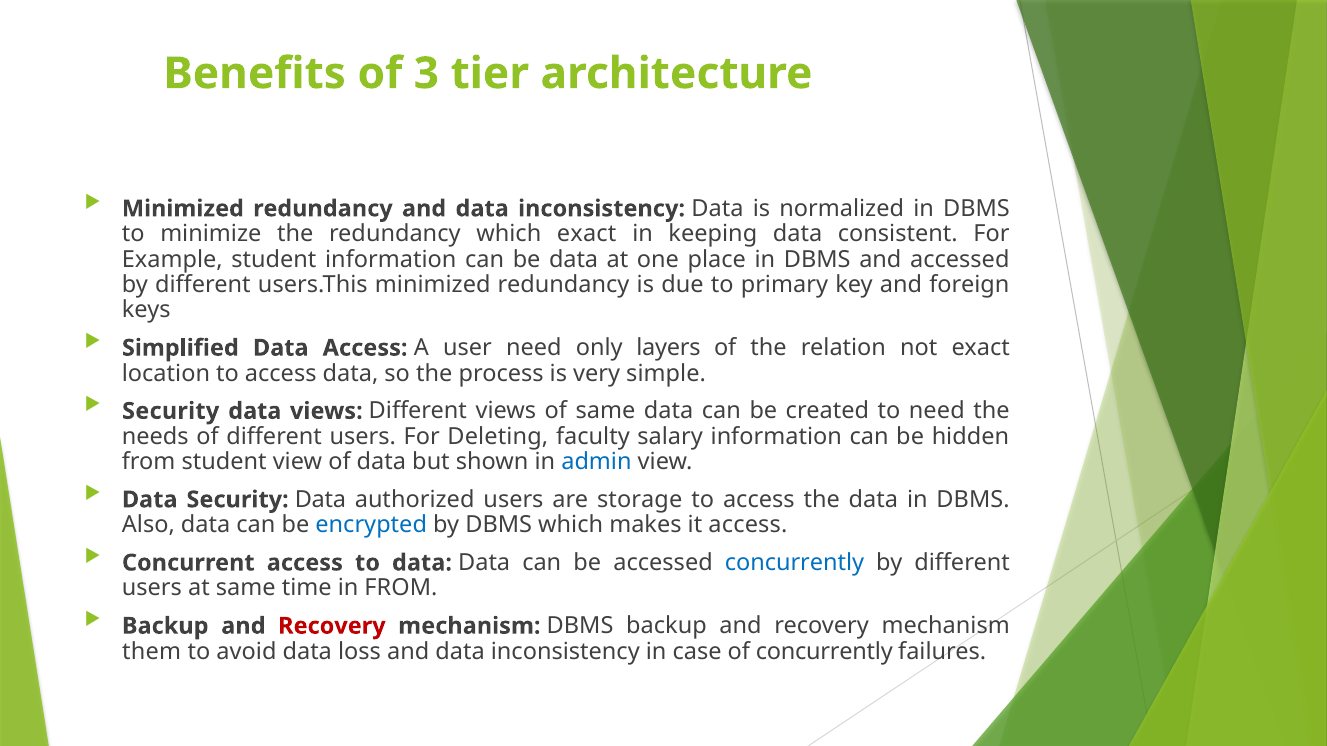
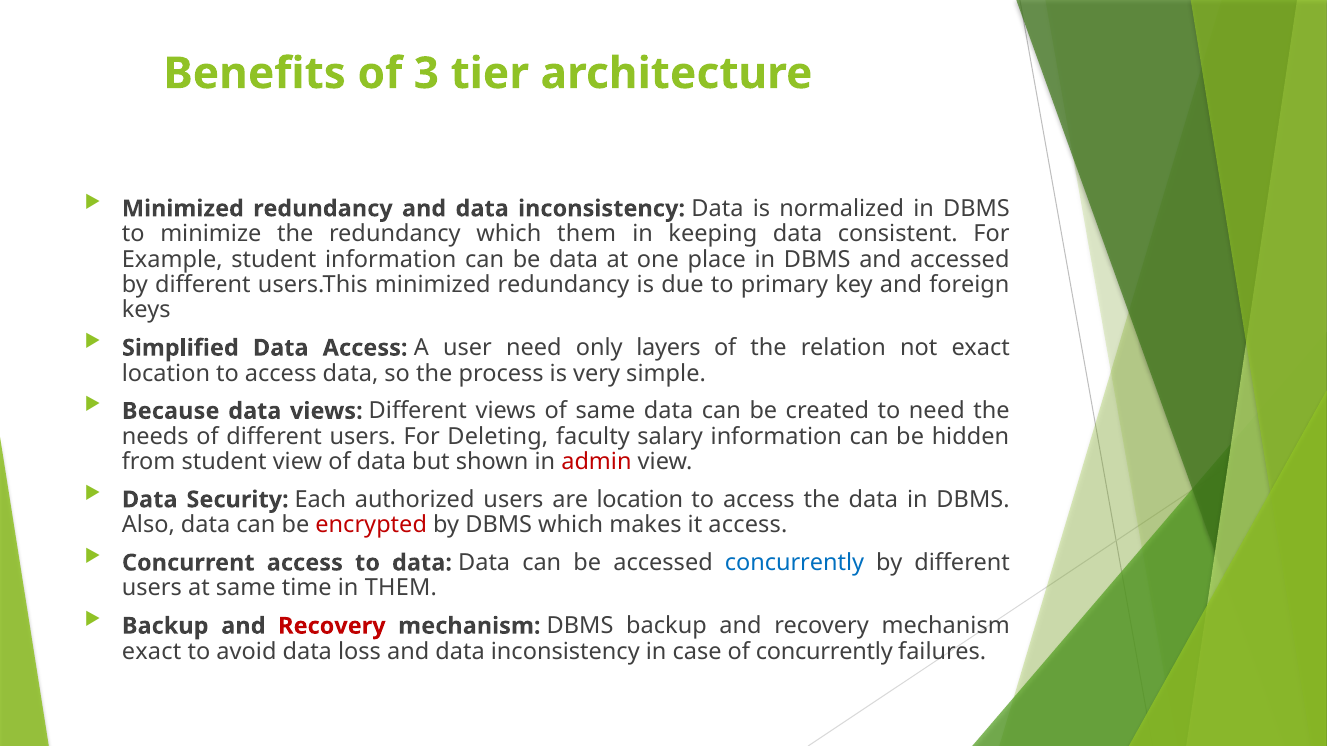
which exact: exact -> them (587, 234)
Security: Security -> Because (171, 411)
admin colour: blue -> red (596, 462)
Data Security Data: Data -> Each (320, 500)
are storage: storage -> location (640, 500)
encrypted colour: blue -> red (371, 525)
in FROM: FROM -> THEM (401, 588)
them: them -> exact (152, 652)
